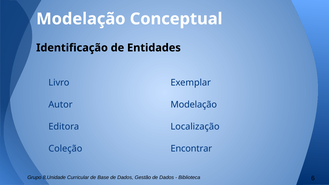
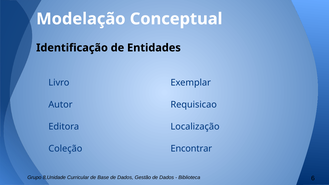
Modelação: Modelação -> Requisicao (194, 105)
